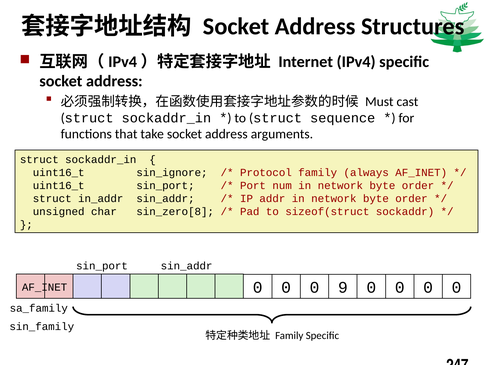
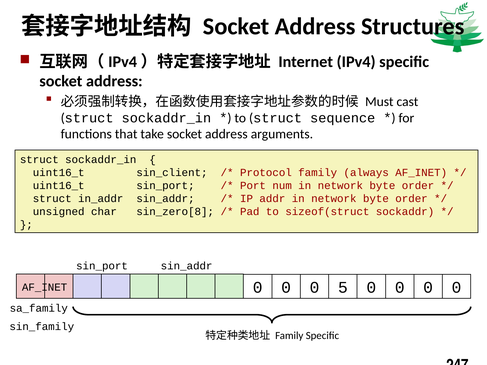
sin_ignore: sin_ignore -> sin_client (172, 173)
9: 9 -> 5 (343, 288)
